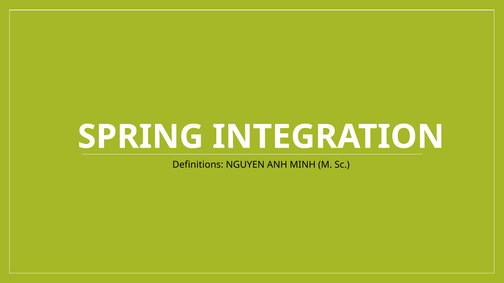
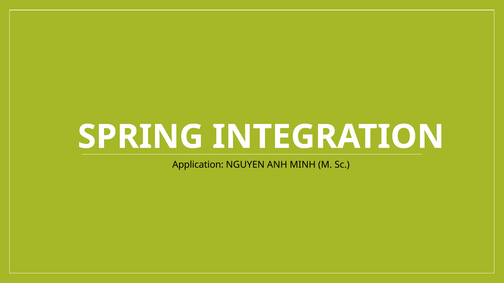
Definitions: Definitions -> Application (198, 165)
